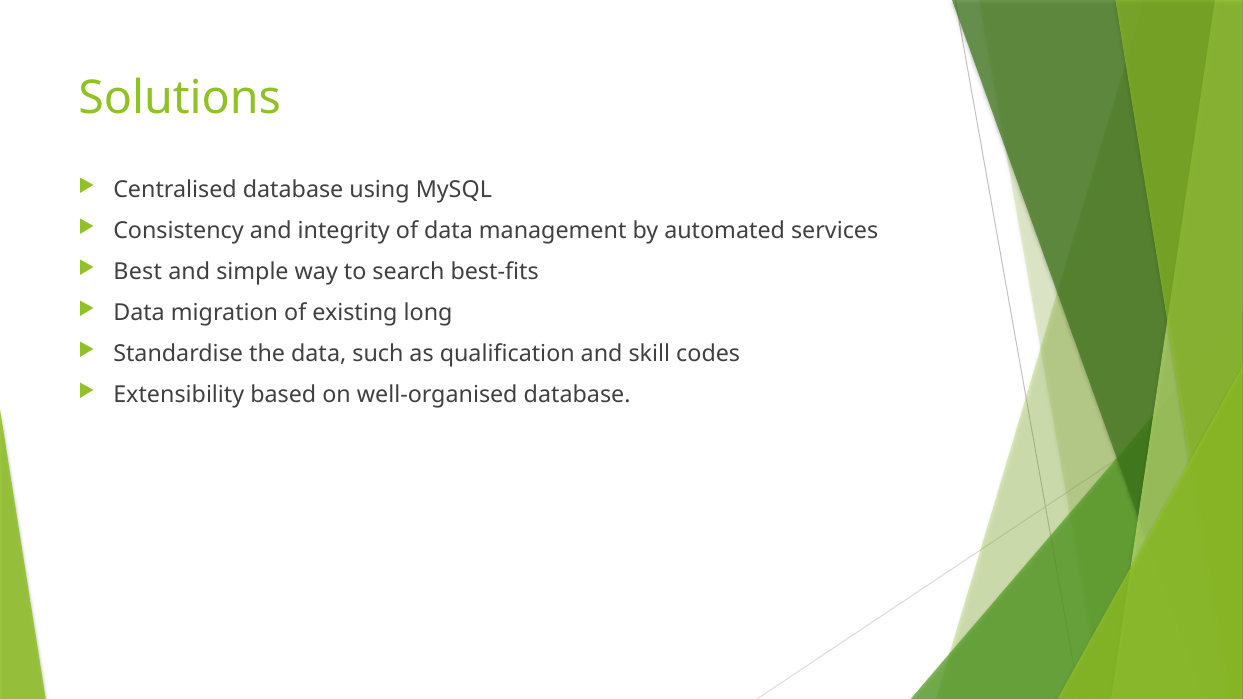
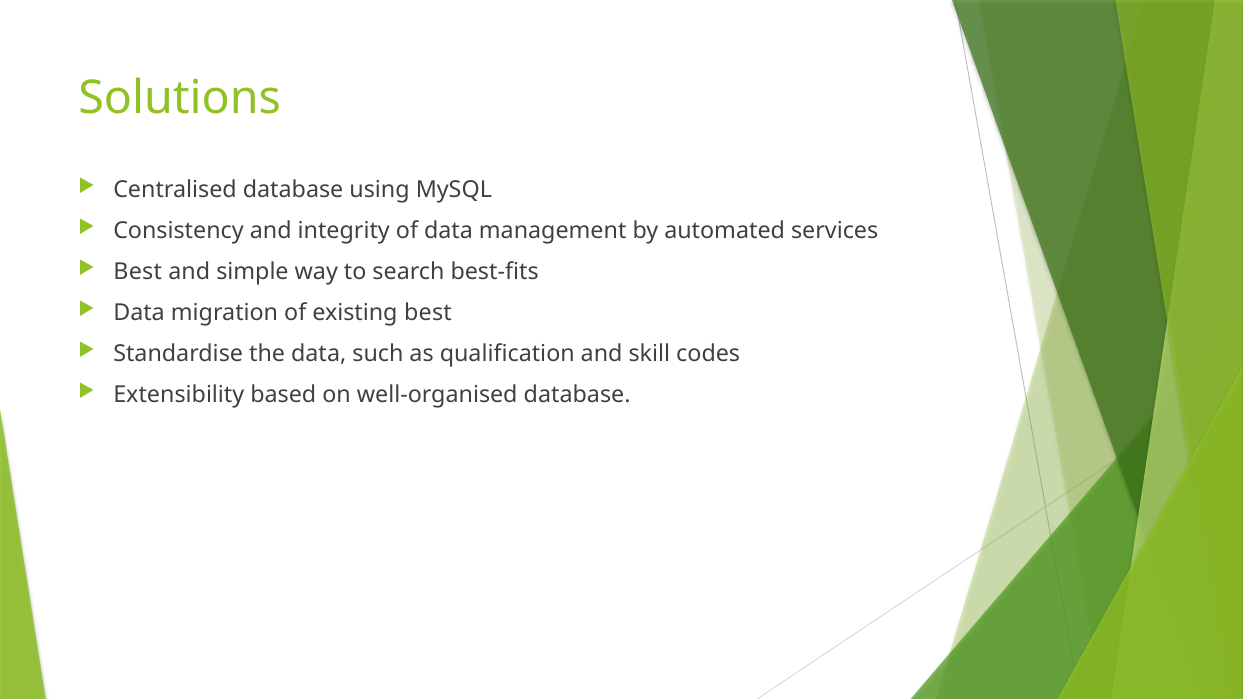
existing long: long -> best (428, 313)
